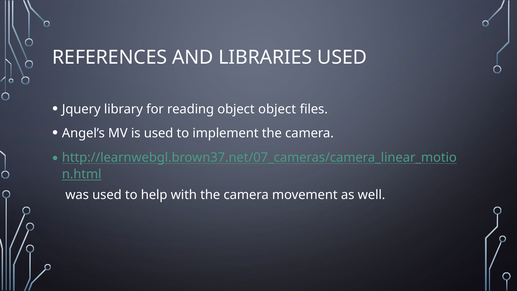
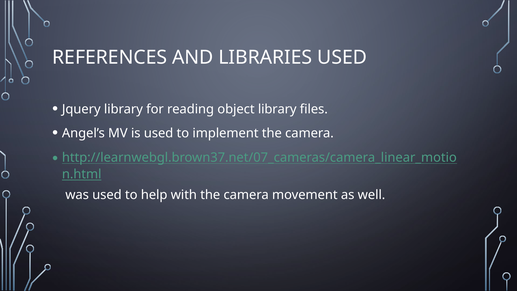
object object: object -> library (277, 109)
